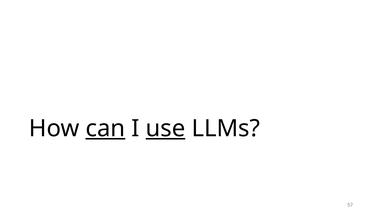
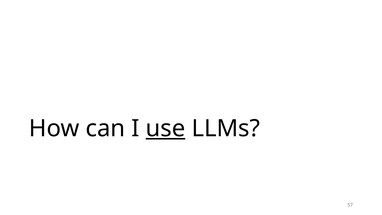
can underline: present -> none (105, 128)
